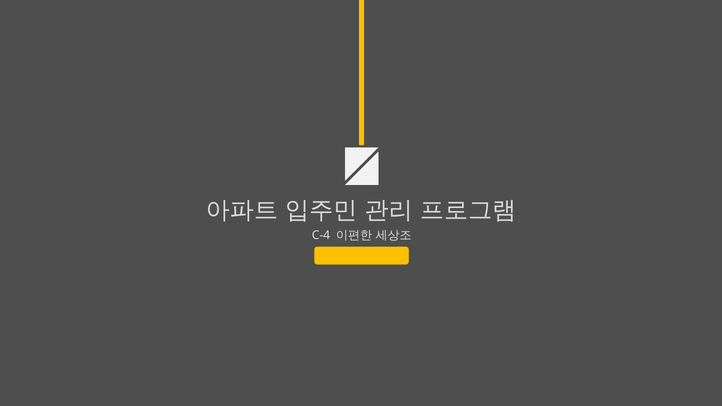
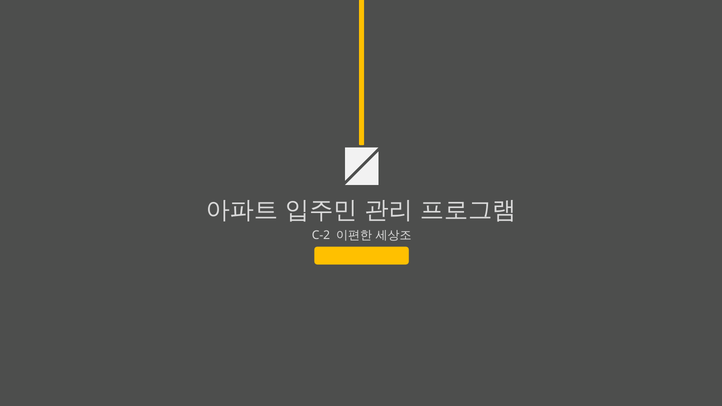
C-4: C-4 -> C-2 (321, 235)
